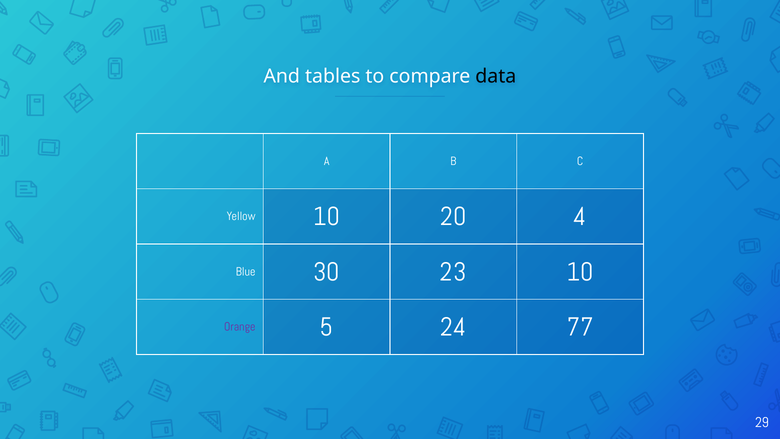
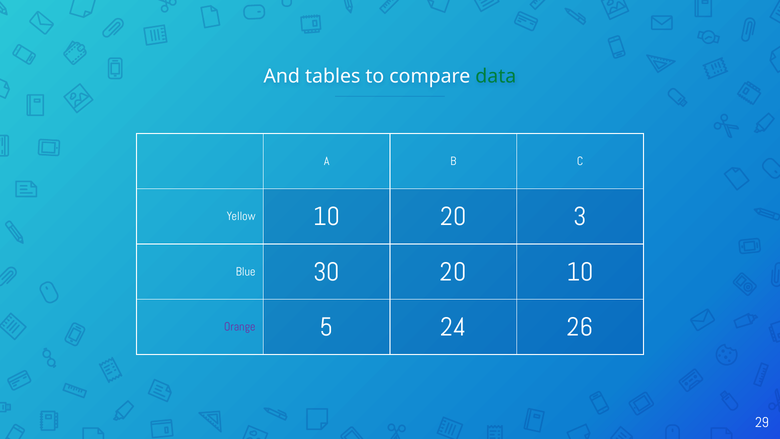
data colour: black -> green (496, 76)
4: 4 -> 3 (580, 217)
30 23: 23 -> 20 (453, 272)
77: 77 -> 26 (580, 327)
